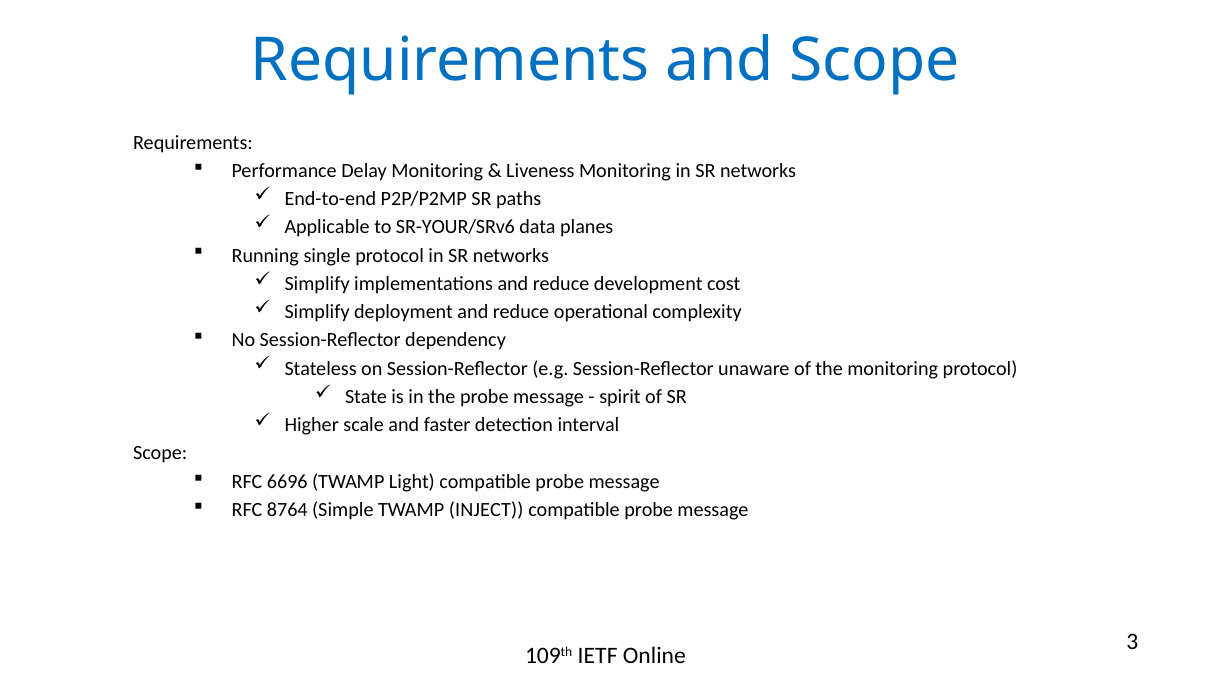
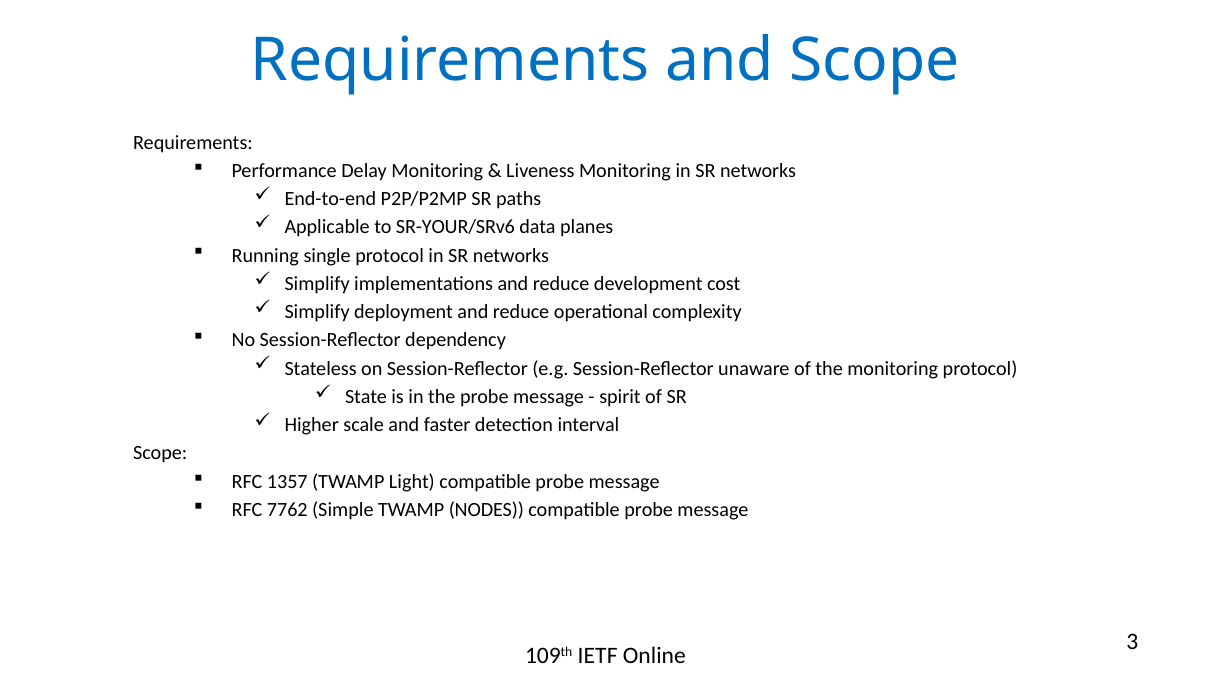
6696: 6696 -> 1357 (287, 482)
8764: 8764 -> 7762 (287, 510)
INJECT: INJECT -> NODES (486, 510)
